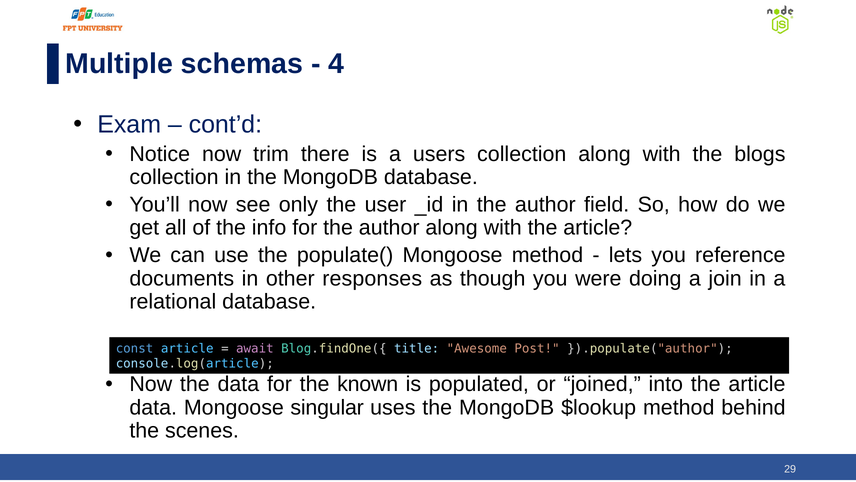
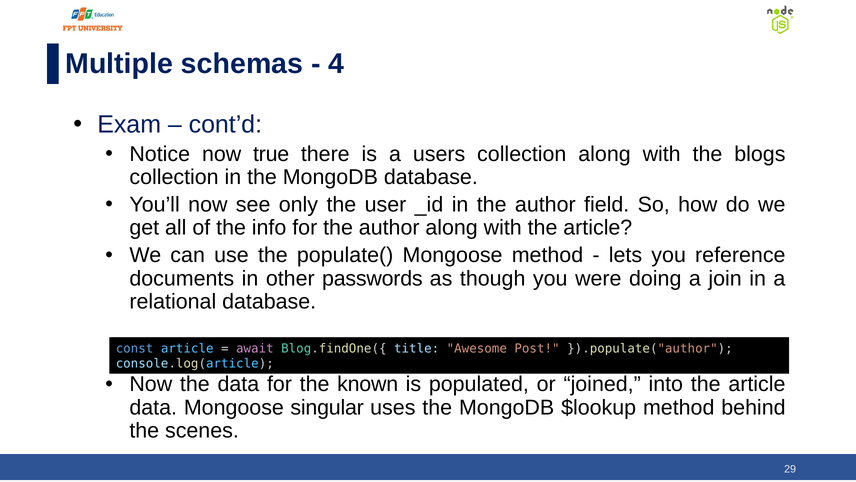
trim: trim -> true (271, 154)
responses: responses -> passwords (372, 278)
